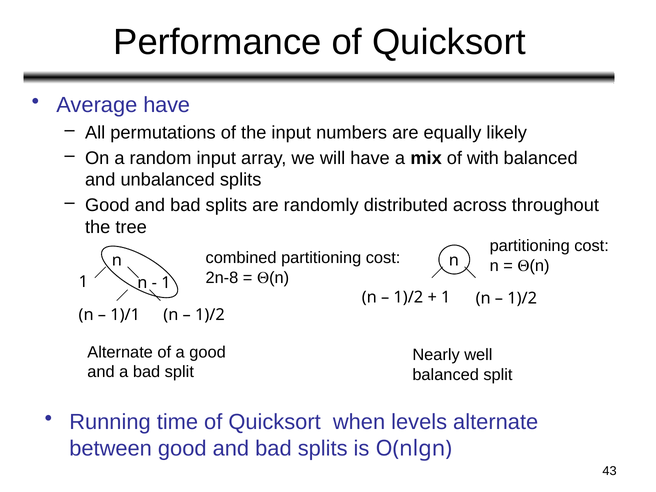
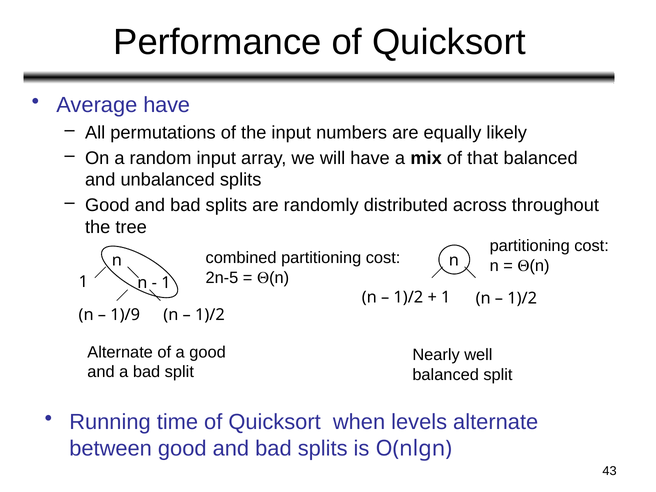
with: with -> that (483, 158)
2n-8: 2n-8 -> 2n-5 (222, 278)
1)/1: 1)/1 -> 1)/9 (125, 315)
